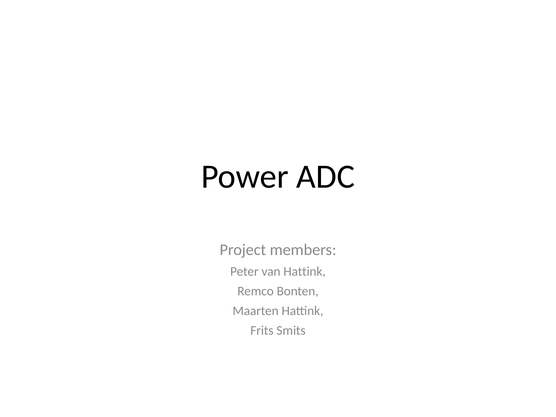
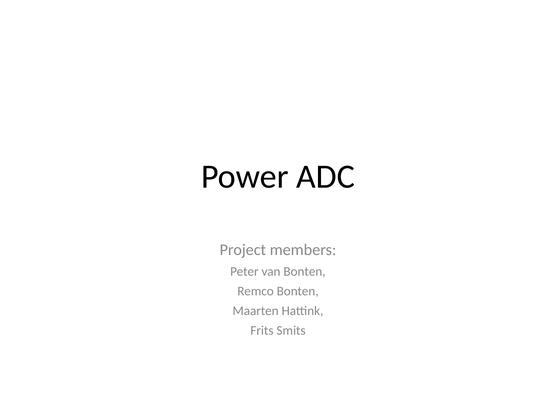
van Hattink: Hattink -> Bonten (305, 271)
